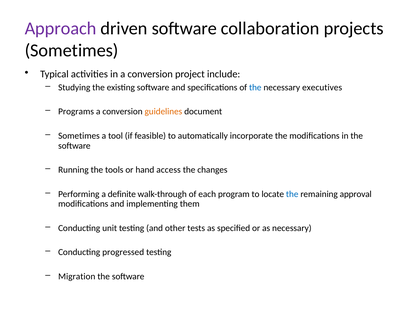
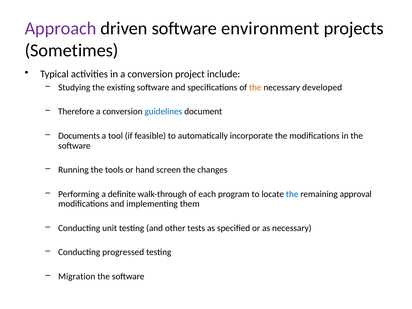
collaboration: collaboration -> environment (270, 28)
the colour: blue -> orange (255, 87)
executives: executives -> developed (322, 87)
Programs: Programs -> Therefore (76, 112)
guidelines colour: orange -> blue (163, 112)
Sometimes: Sometimes -> Documents (79, 136)
access: access -> screen (169, 170)
